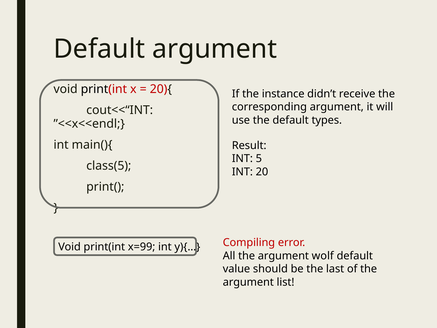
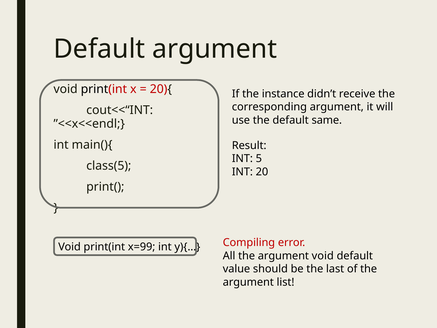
types: types -> same (327, 120)
the argument wolf: wolf -> void (323, 256)
